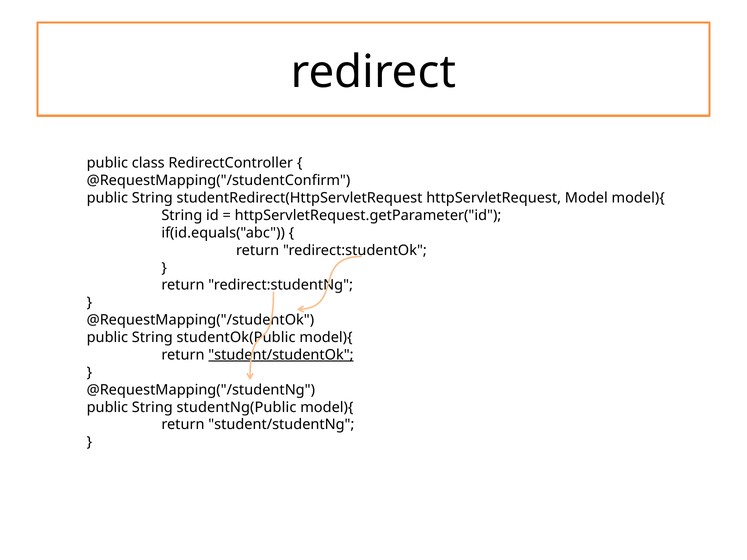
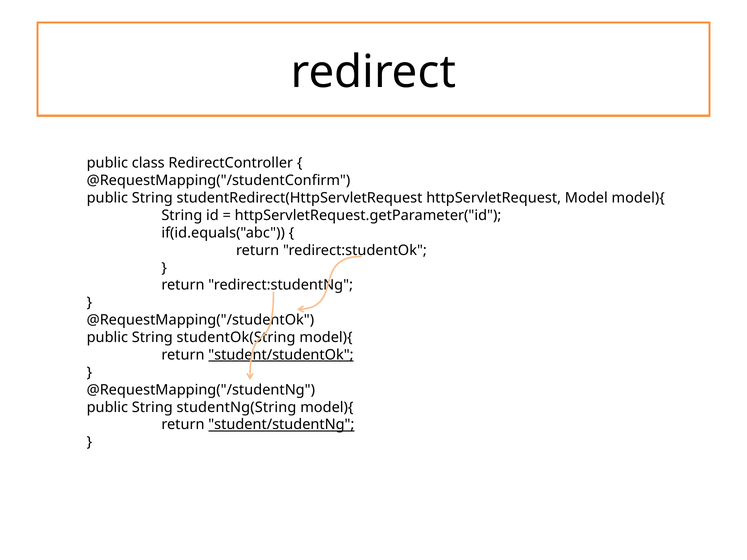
studentOk(Public: studentOk(Public -> studentOk(String (236, 338)
studentNg(Public: studentNg(Public -> studentNg(String (236, 407)
student/studentNg underline: none -> present (281, 425)
